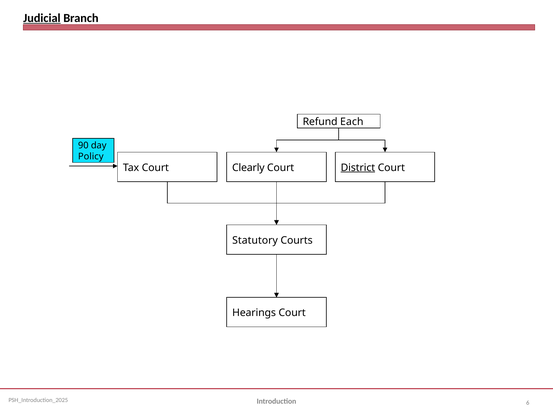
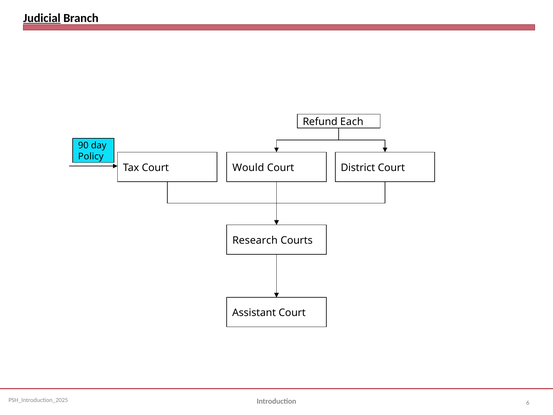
Clearly: Clearly -> Would (248, 168)
District underline: present -> none (358, 168)
Statutory: Statutory -> Research (255, 240)
Hearings: Hearings -> Assistant (254, 313)
